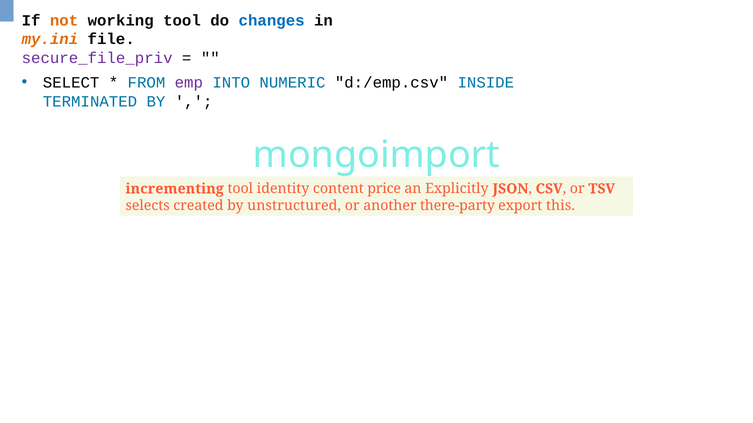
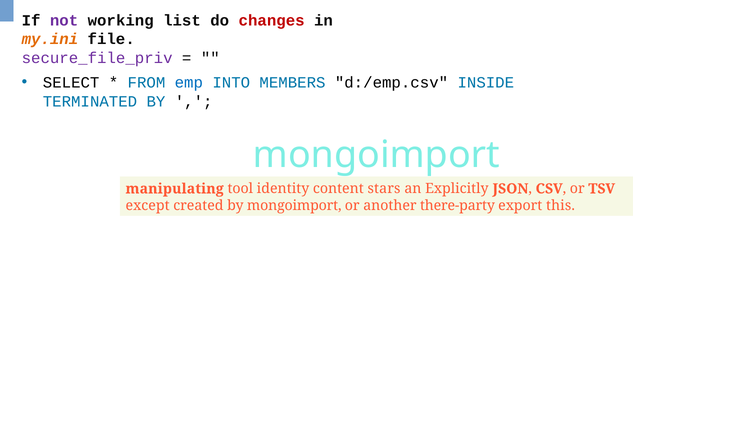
not colour: orange -> purple (64, 20)
working tool: tool -> list (182, 20)
changes colour: blue -> red (272, 20)
emp colour: purple -> blue (189, 83)
NUMERIC: NUMERIC -> MEMBERS (292, 83)
incrementing: incrementing -> manipulating (175, 189)
price: price -> stars (384, 189)
selects: selects -> except (148, 206)
by unstructured: unstructured -> mongoimport (294, 206)
